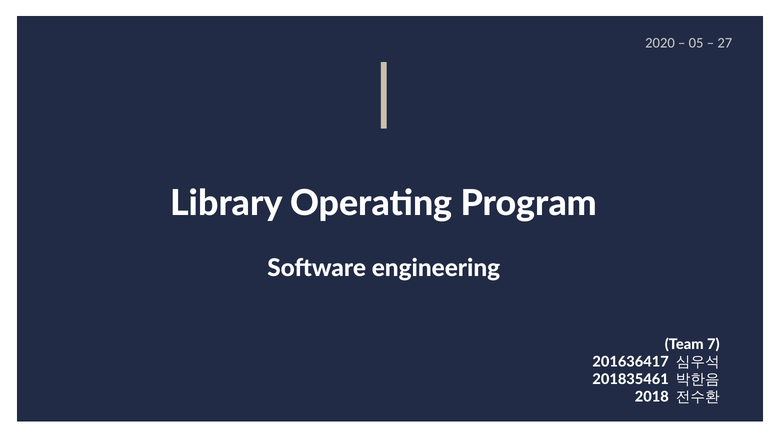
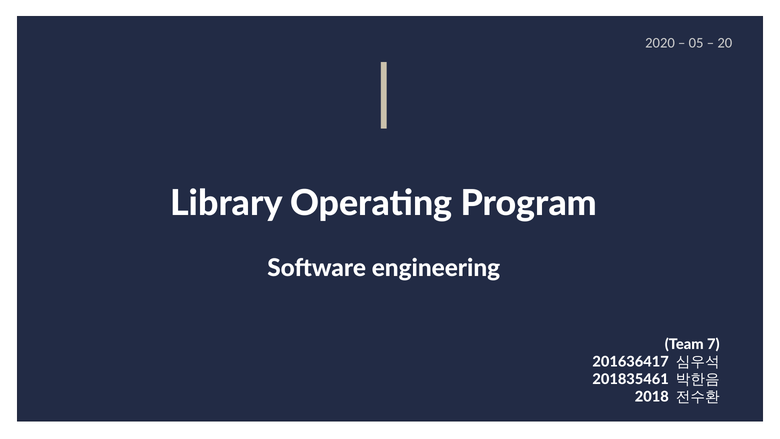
27: 27 -> 20 (725, 43)
